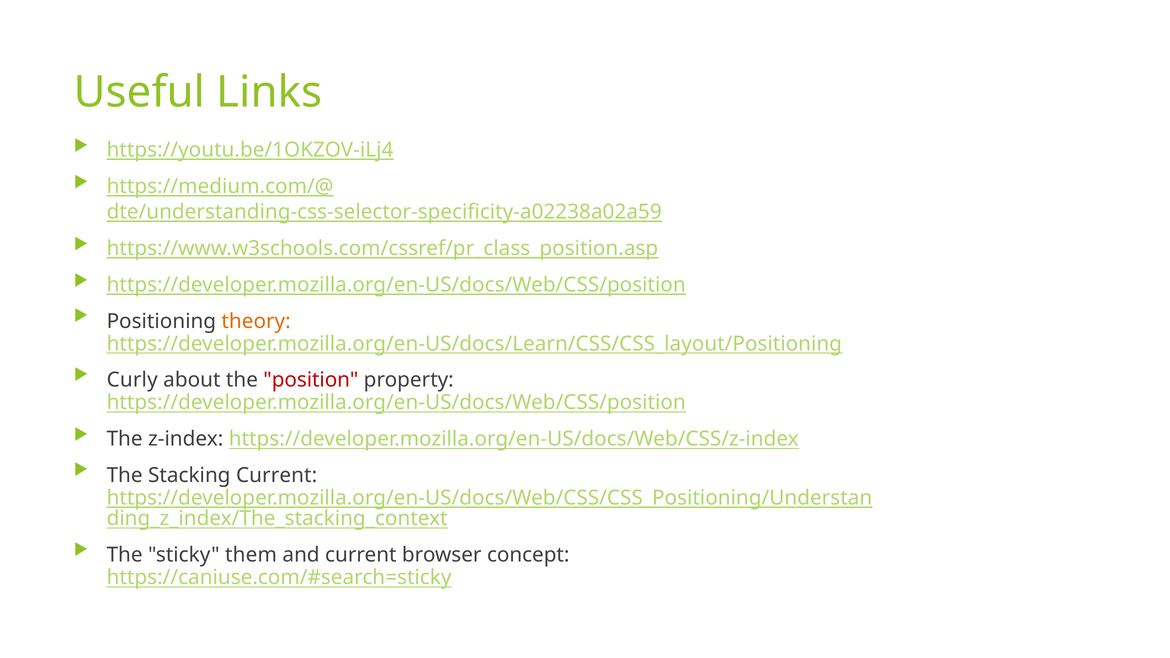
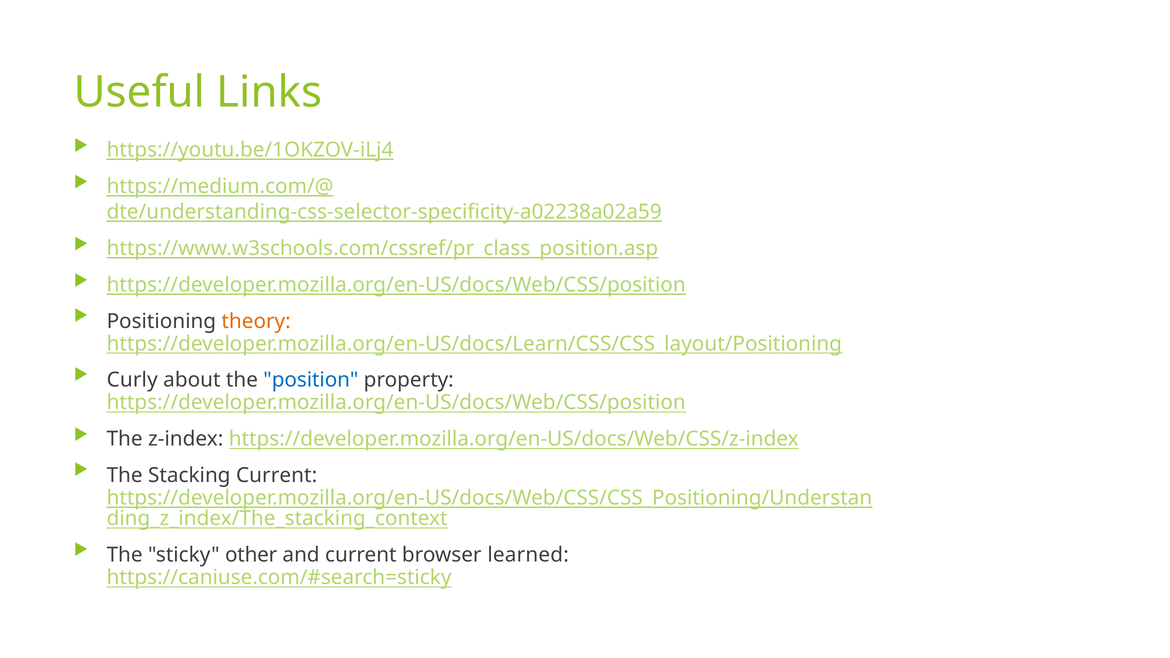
position colour: red -> blue (311, 380)
them: them -> other (251, 555)
concept: concept -> learned (528, 555)
